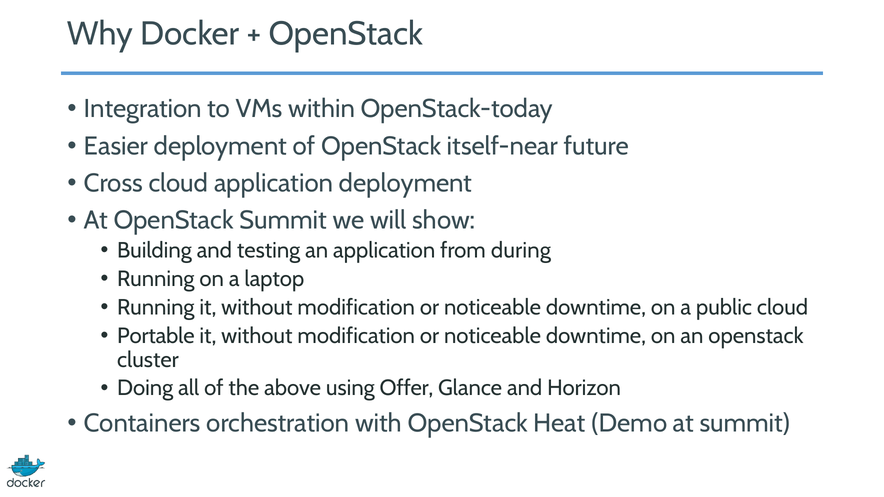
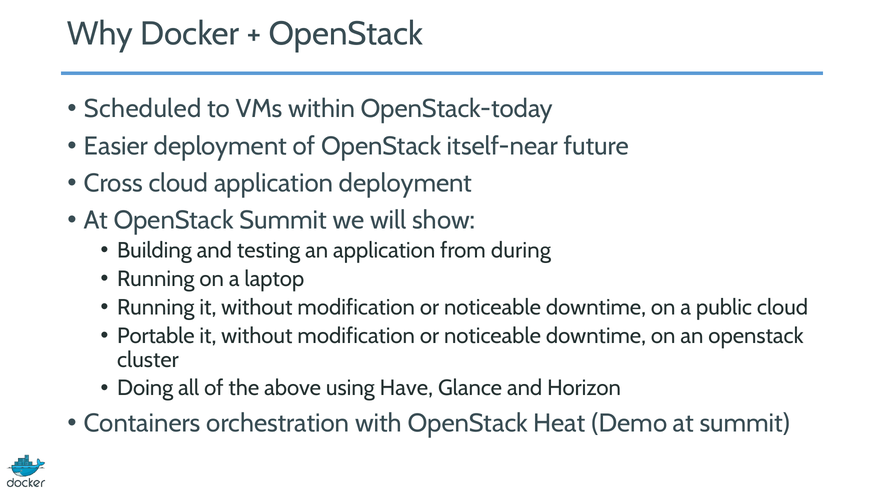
Integration: Integration -> Scheduled (143, 109)
Offer: Offer -> Have (406, 388)
